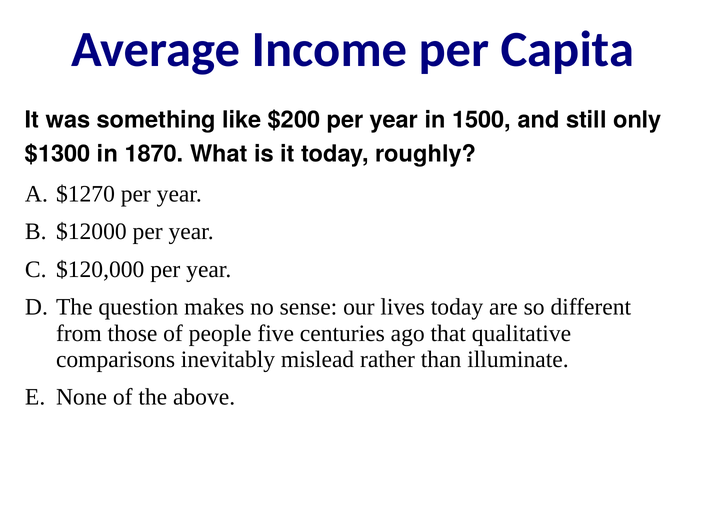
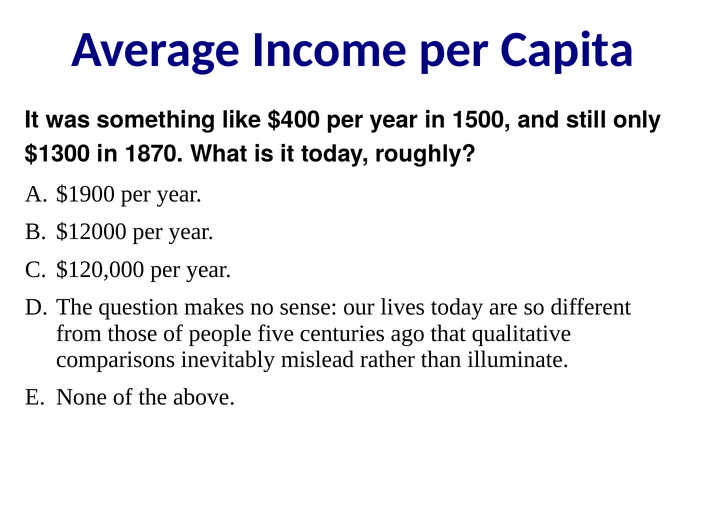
$200: $200 -> $400 (294, 120)
$1270: $1270 -> $1900 (85, 194)
